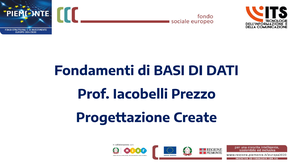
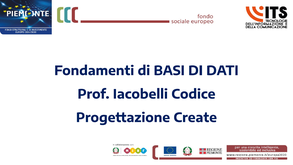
Prezzo: Prezzo -> Codice (193, 94)
